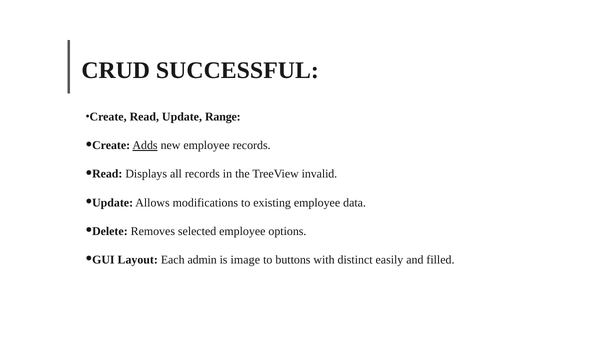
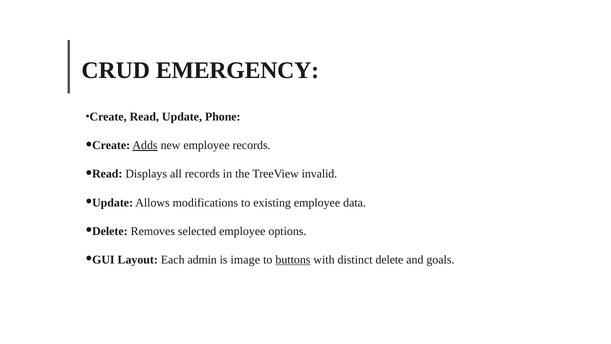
SUCCESSFUL: SUCCESSFUL -> EMERGENCY (238, 70)
Range: Range -> Phone (223, 117)
buttons underline: none -> present (293, 259)
distinct easily: easily -> delete (389, 259)
filled: filled -> goals (440, 259)
